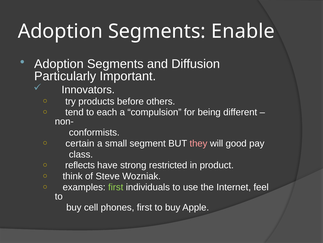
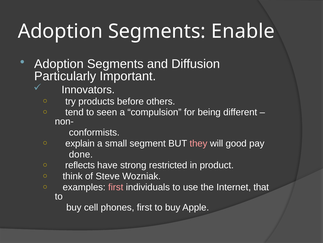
each: each -> seen (107, 112)
certain: certain -> explain (80, 143)
class: class -> done (81, 154)
first colour: light green -> pink (116, 187)
feel: feel -> that (261, 187)
